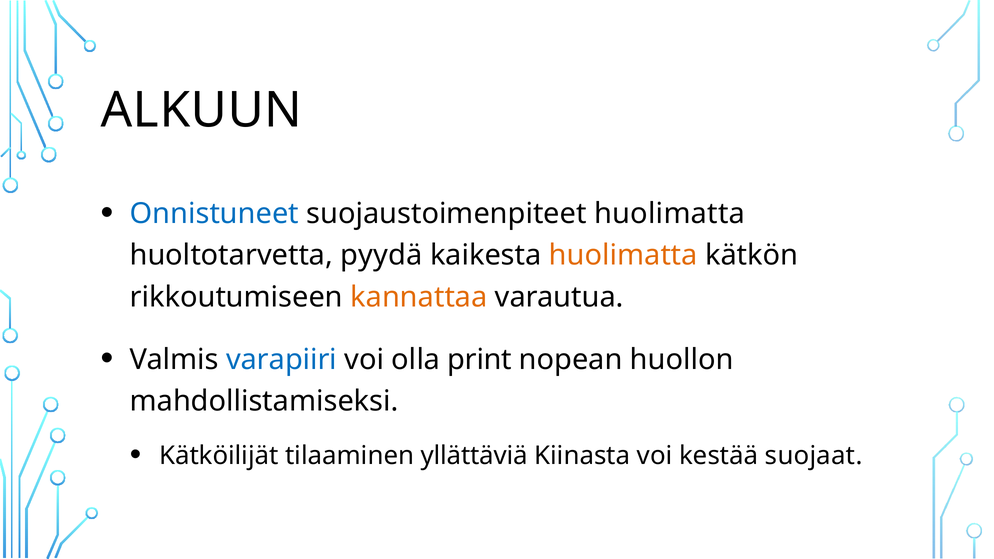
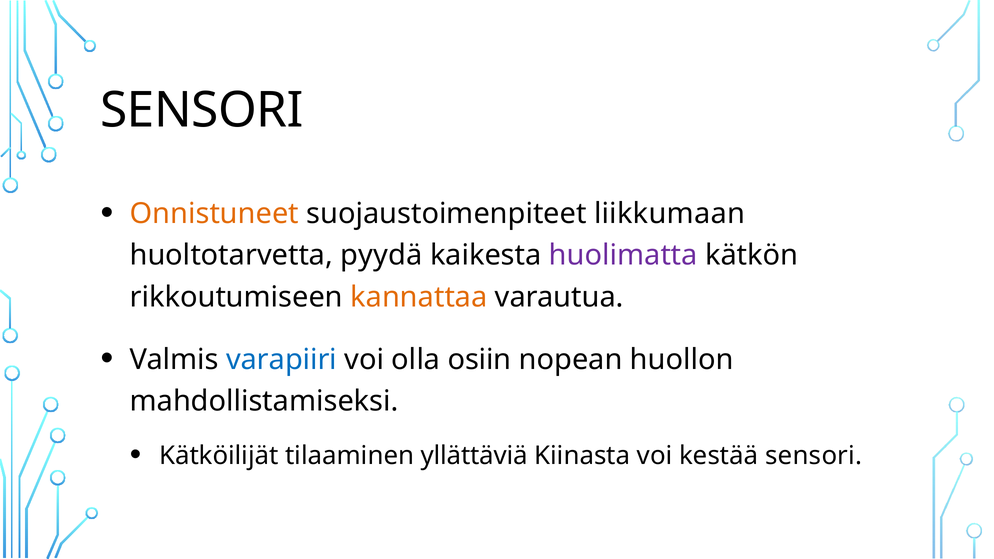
ALKUUN: ALKUUN -> SENSORI (202, 110)
Onnistuneet colour: blue -> orange (214, 214)
suojaustoimenpiteet huolimatta: huolimatta -> liikkumaan (670, 214)
huolimatta colour: orange -> purple (623, 255)
print: print -> osiin (480, 360)
kestää suojaat: suojaat -> sensori (814, 456)
